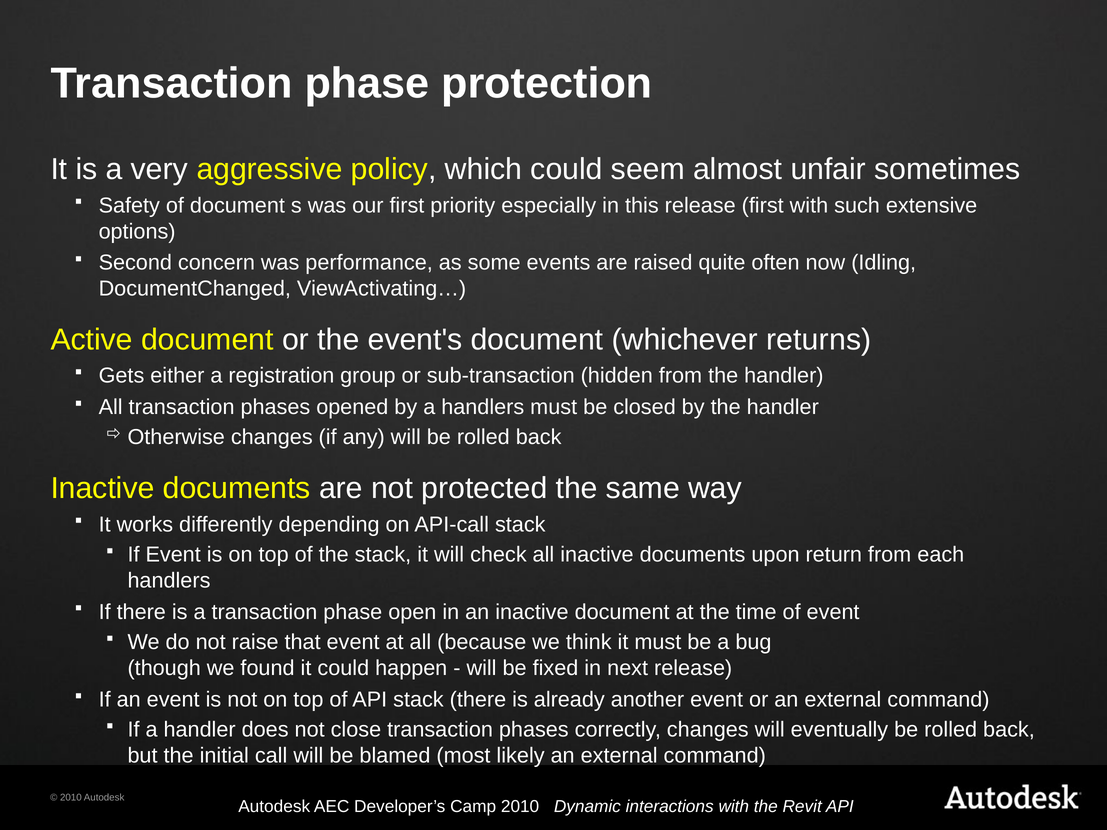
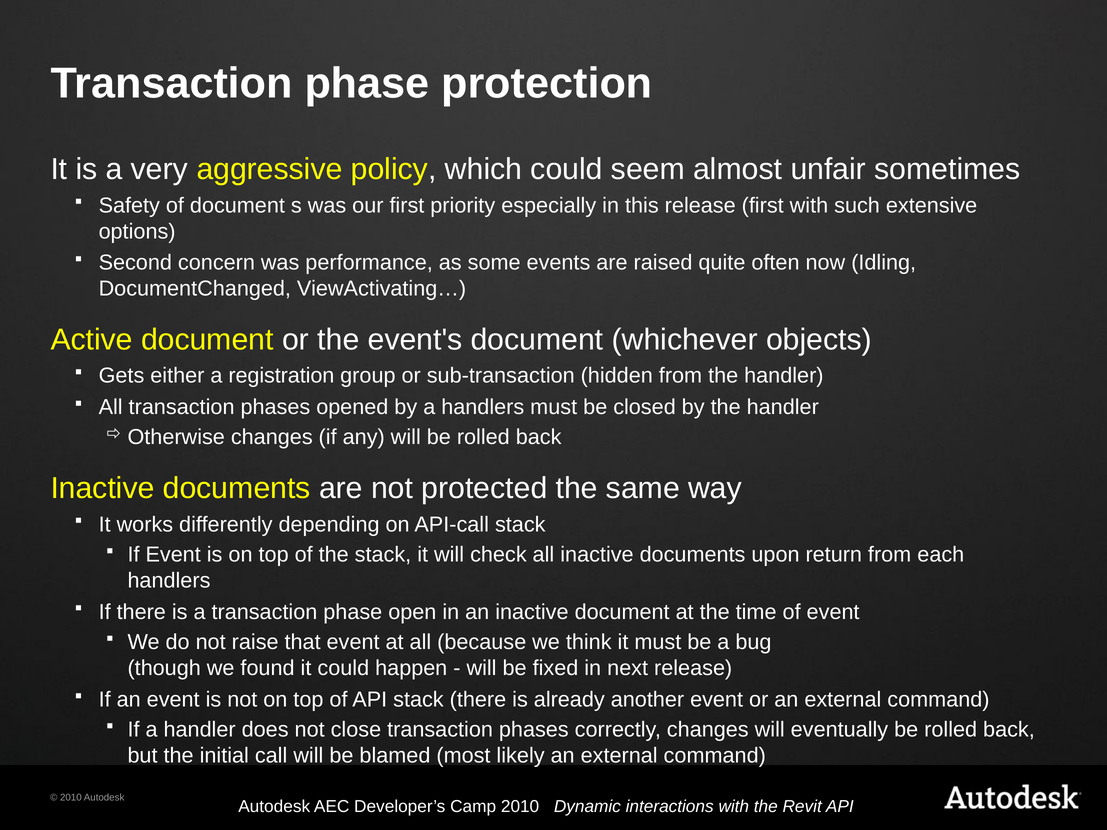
returns: returns -> objects (819, 340)
